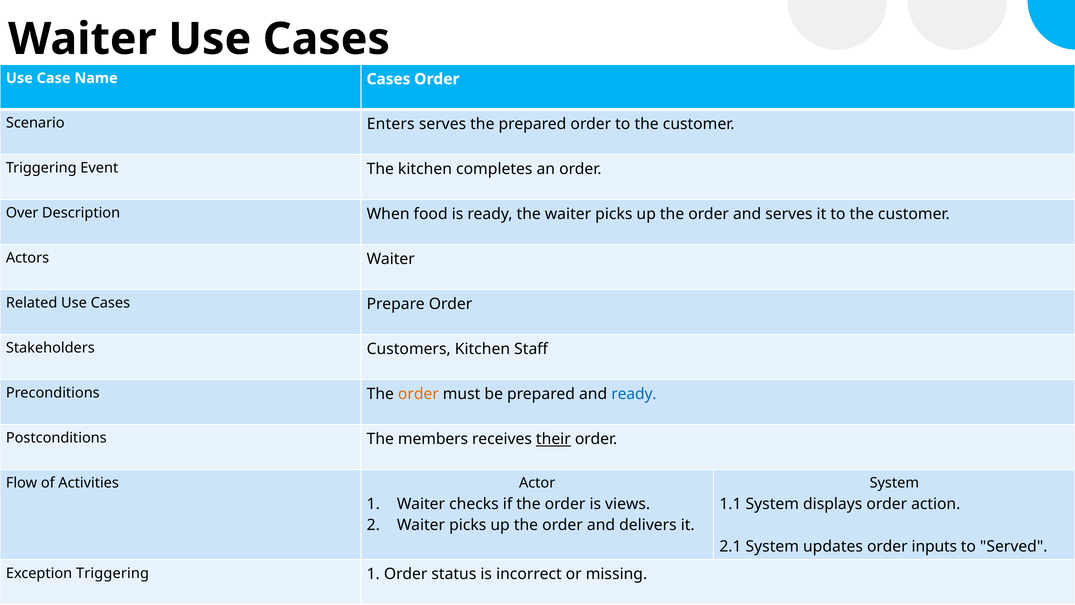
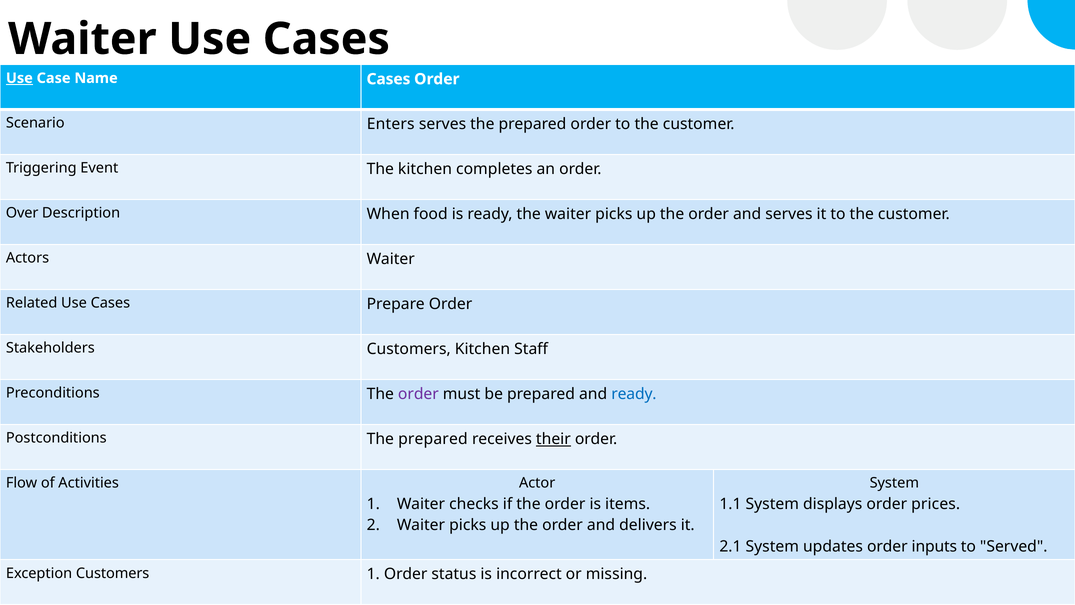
Use underline: none -> present (19, 78)
order colour: orange -> purple (418, 394)
Postconditions The members: members -> prepared (433, 439)
views: views -> items (628, 504)
action: action -> prices (936, 504)
Exception Triggering: Triggering -> Customers (113, 573)
